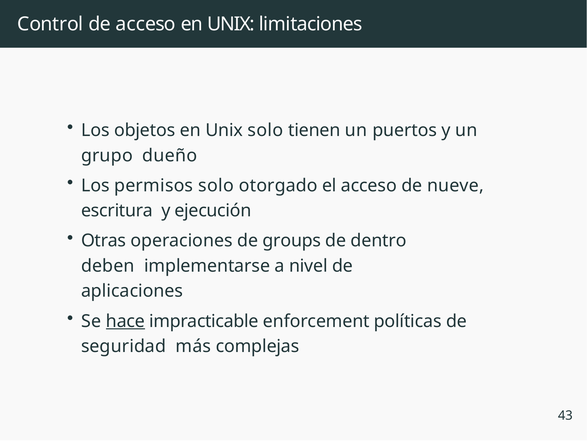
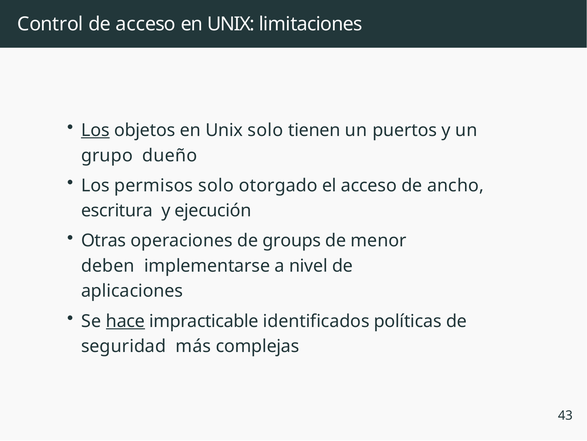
Los underline: none -> present (95, 130)
nueve: nueve -> ancho (455, 185)
dentro: dentro -> menor (379, 241)
enforcement: enforcement -> identificados (316, 321)
